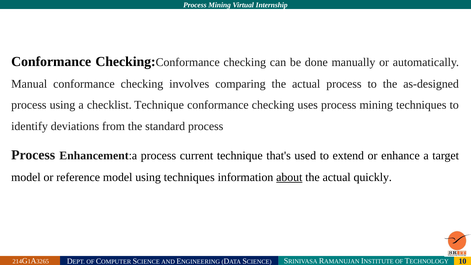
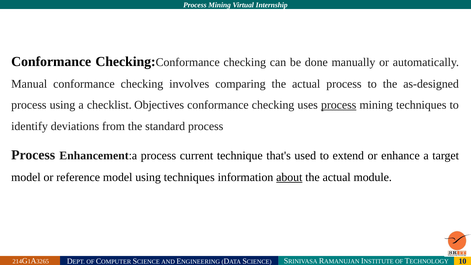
checklist Technique: Technique -> Objectives (159, 105)
process underline: none -> present (339, 105)
quickly: quickly -> module (373, 177)
